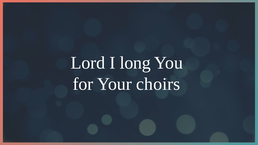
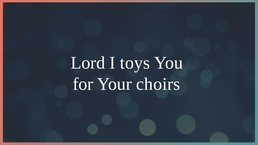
long: long -> toys (135, 63)
